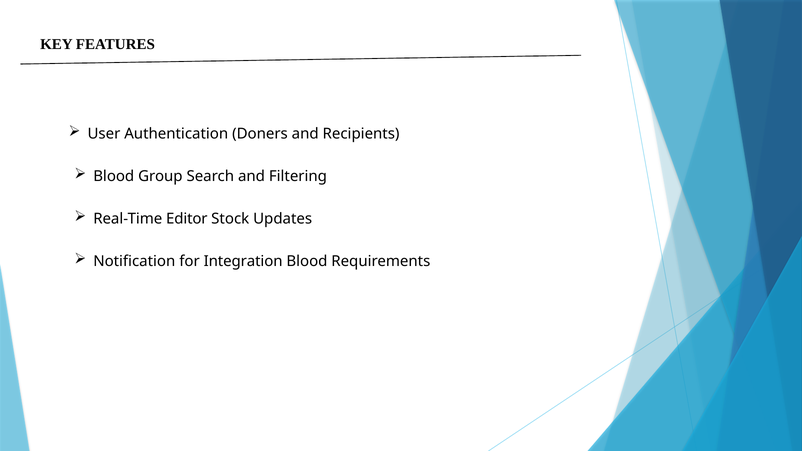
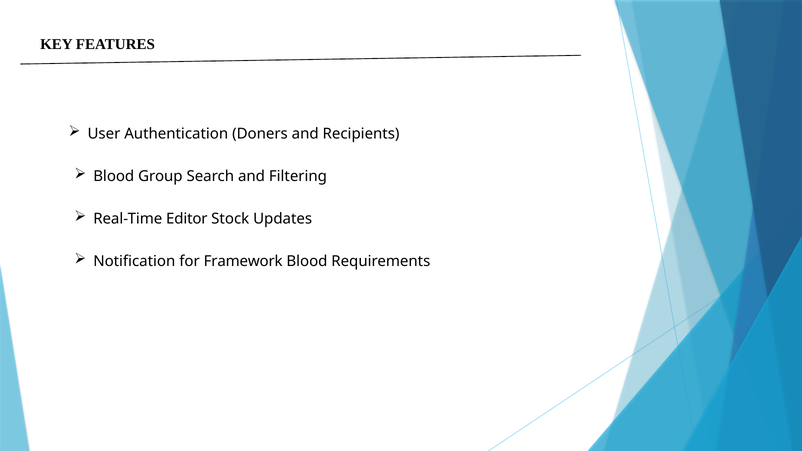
Integration: Integration -> Framework (243, 261)
